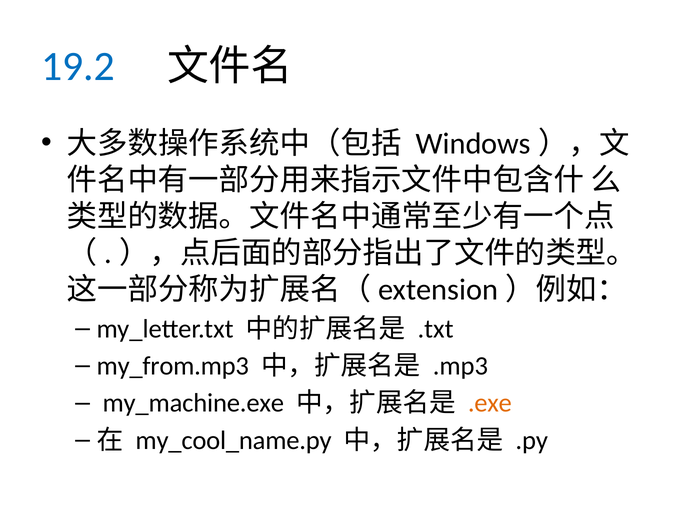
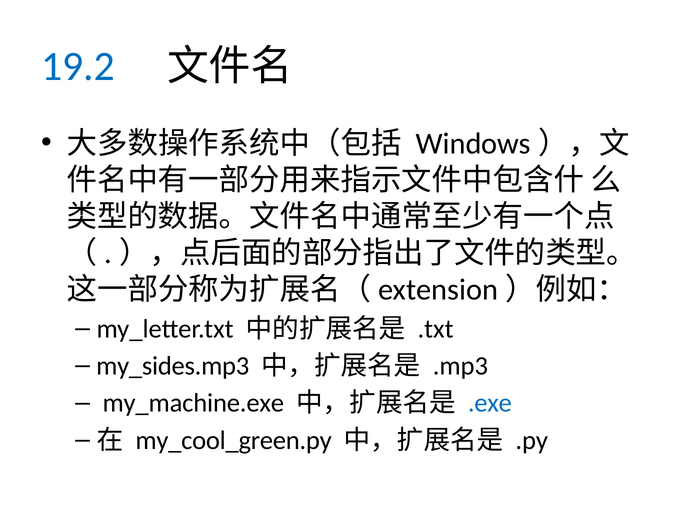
my_from.mp3: my_from.mp3 -> my_sides.mp3 (173, 366)
.exe colour: orange -> blue (490, 403)
my_cool_name.py: my_cool_name.py -> my_cool_green.py (234, 440)
